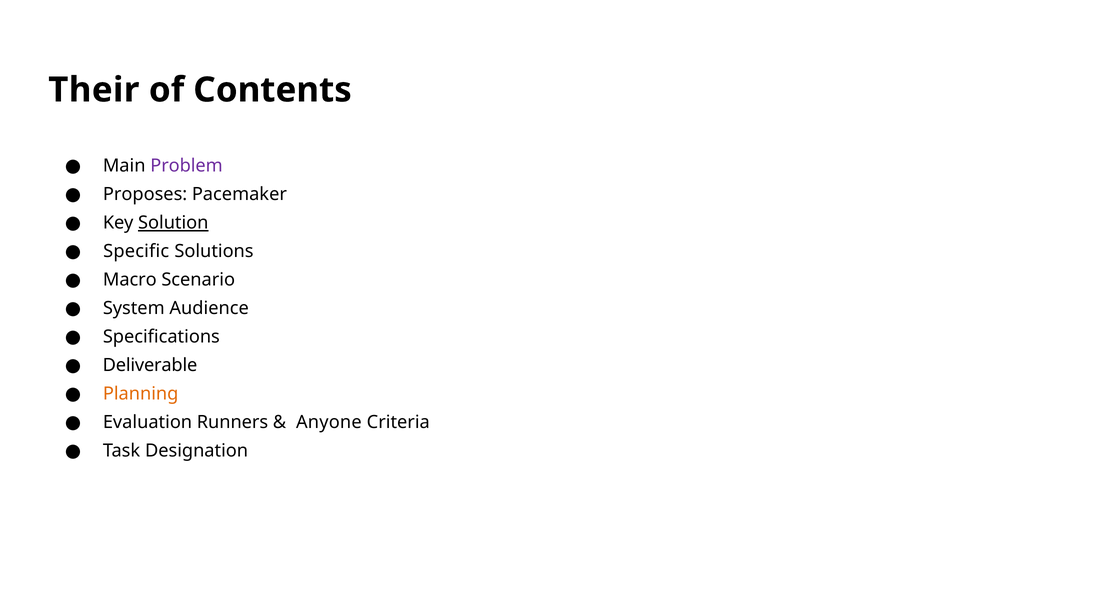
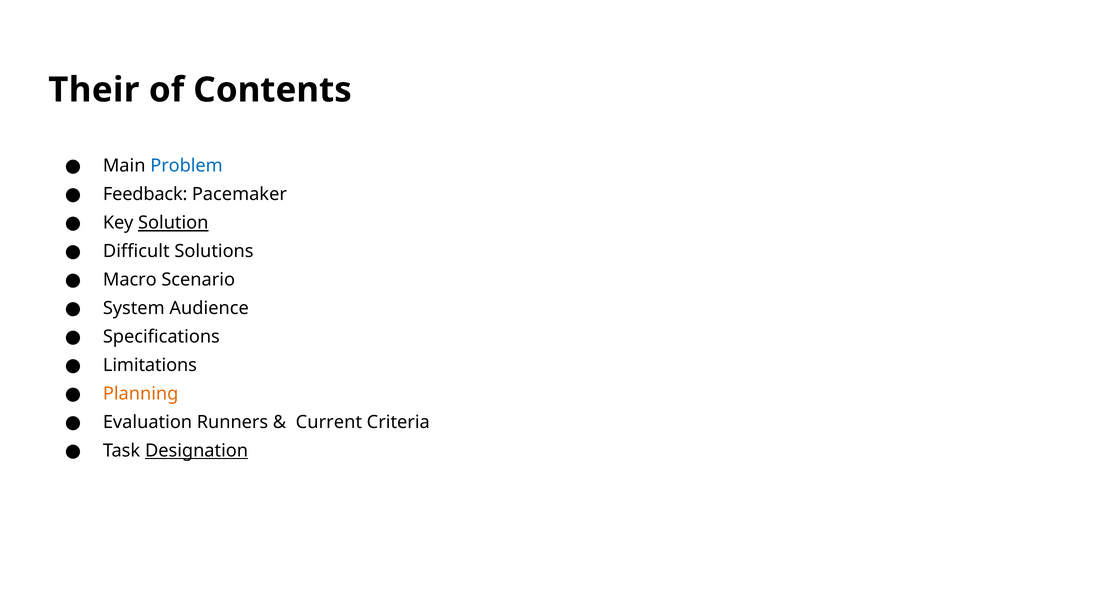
Problem colour: purple -> blue (187, 166)
Proposes: Proposes -> Feedback (145, 195)
Specific: Specific -> Difficult (136, 252)
Deliverable: Deliverable -> Limitations (150, 366)
Anyone: Anyone -> Current (329, 423)
Designation underline: none -> present (197, 451)
